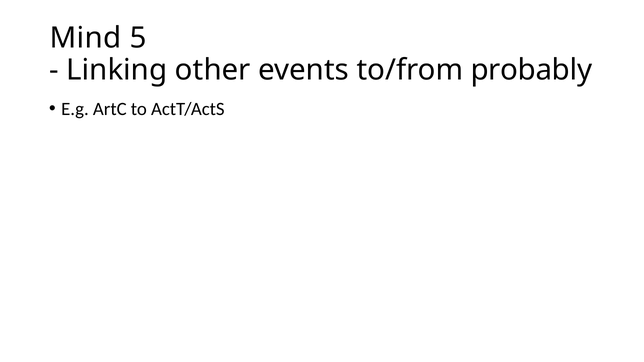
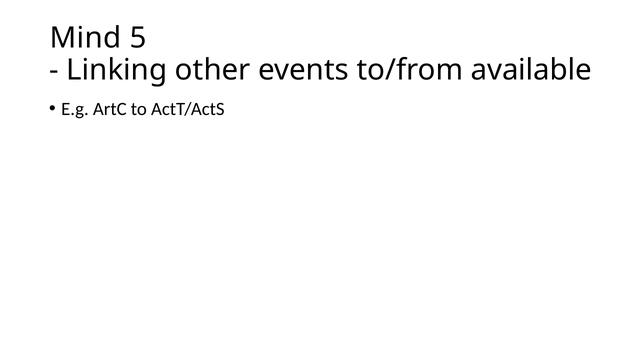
probably: probably -> available (531, 70)
